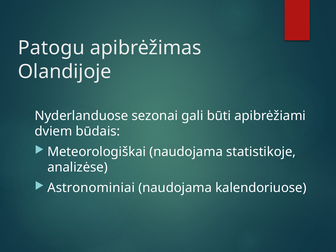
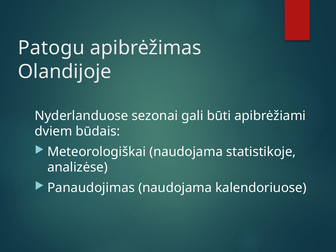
Astronominiai: Astronominiai -> Panaudojimas (91, 188)
